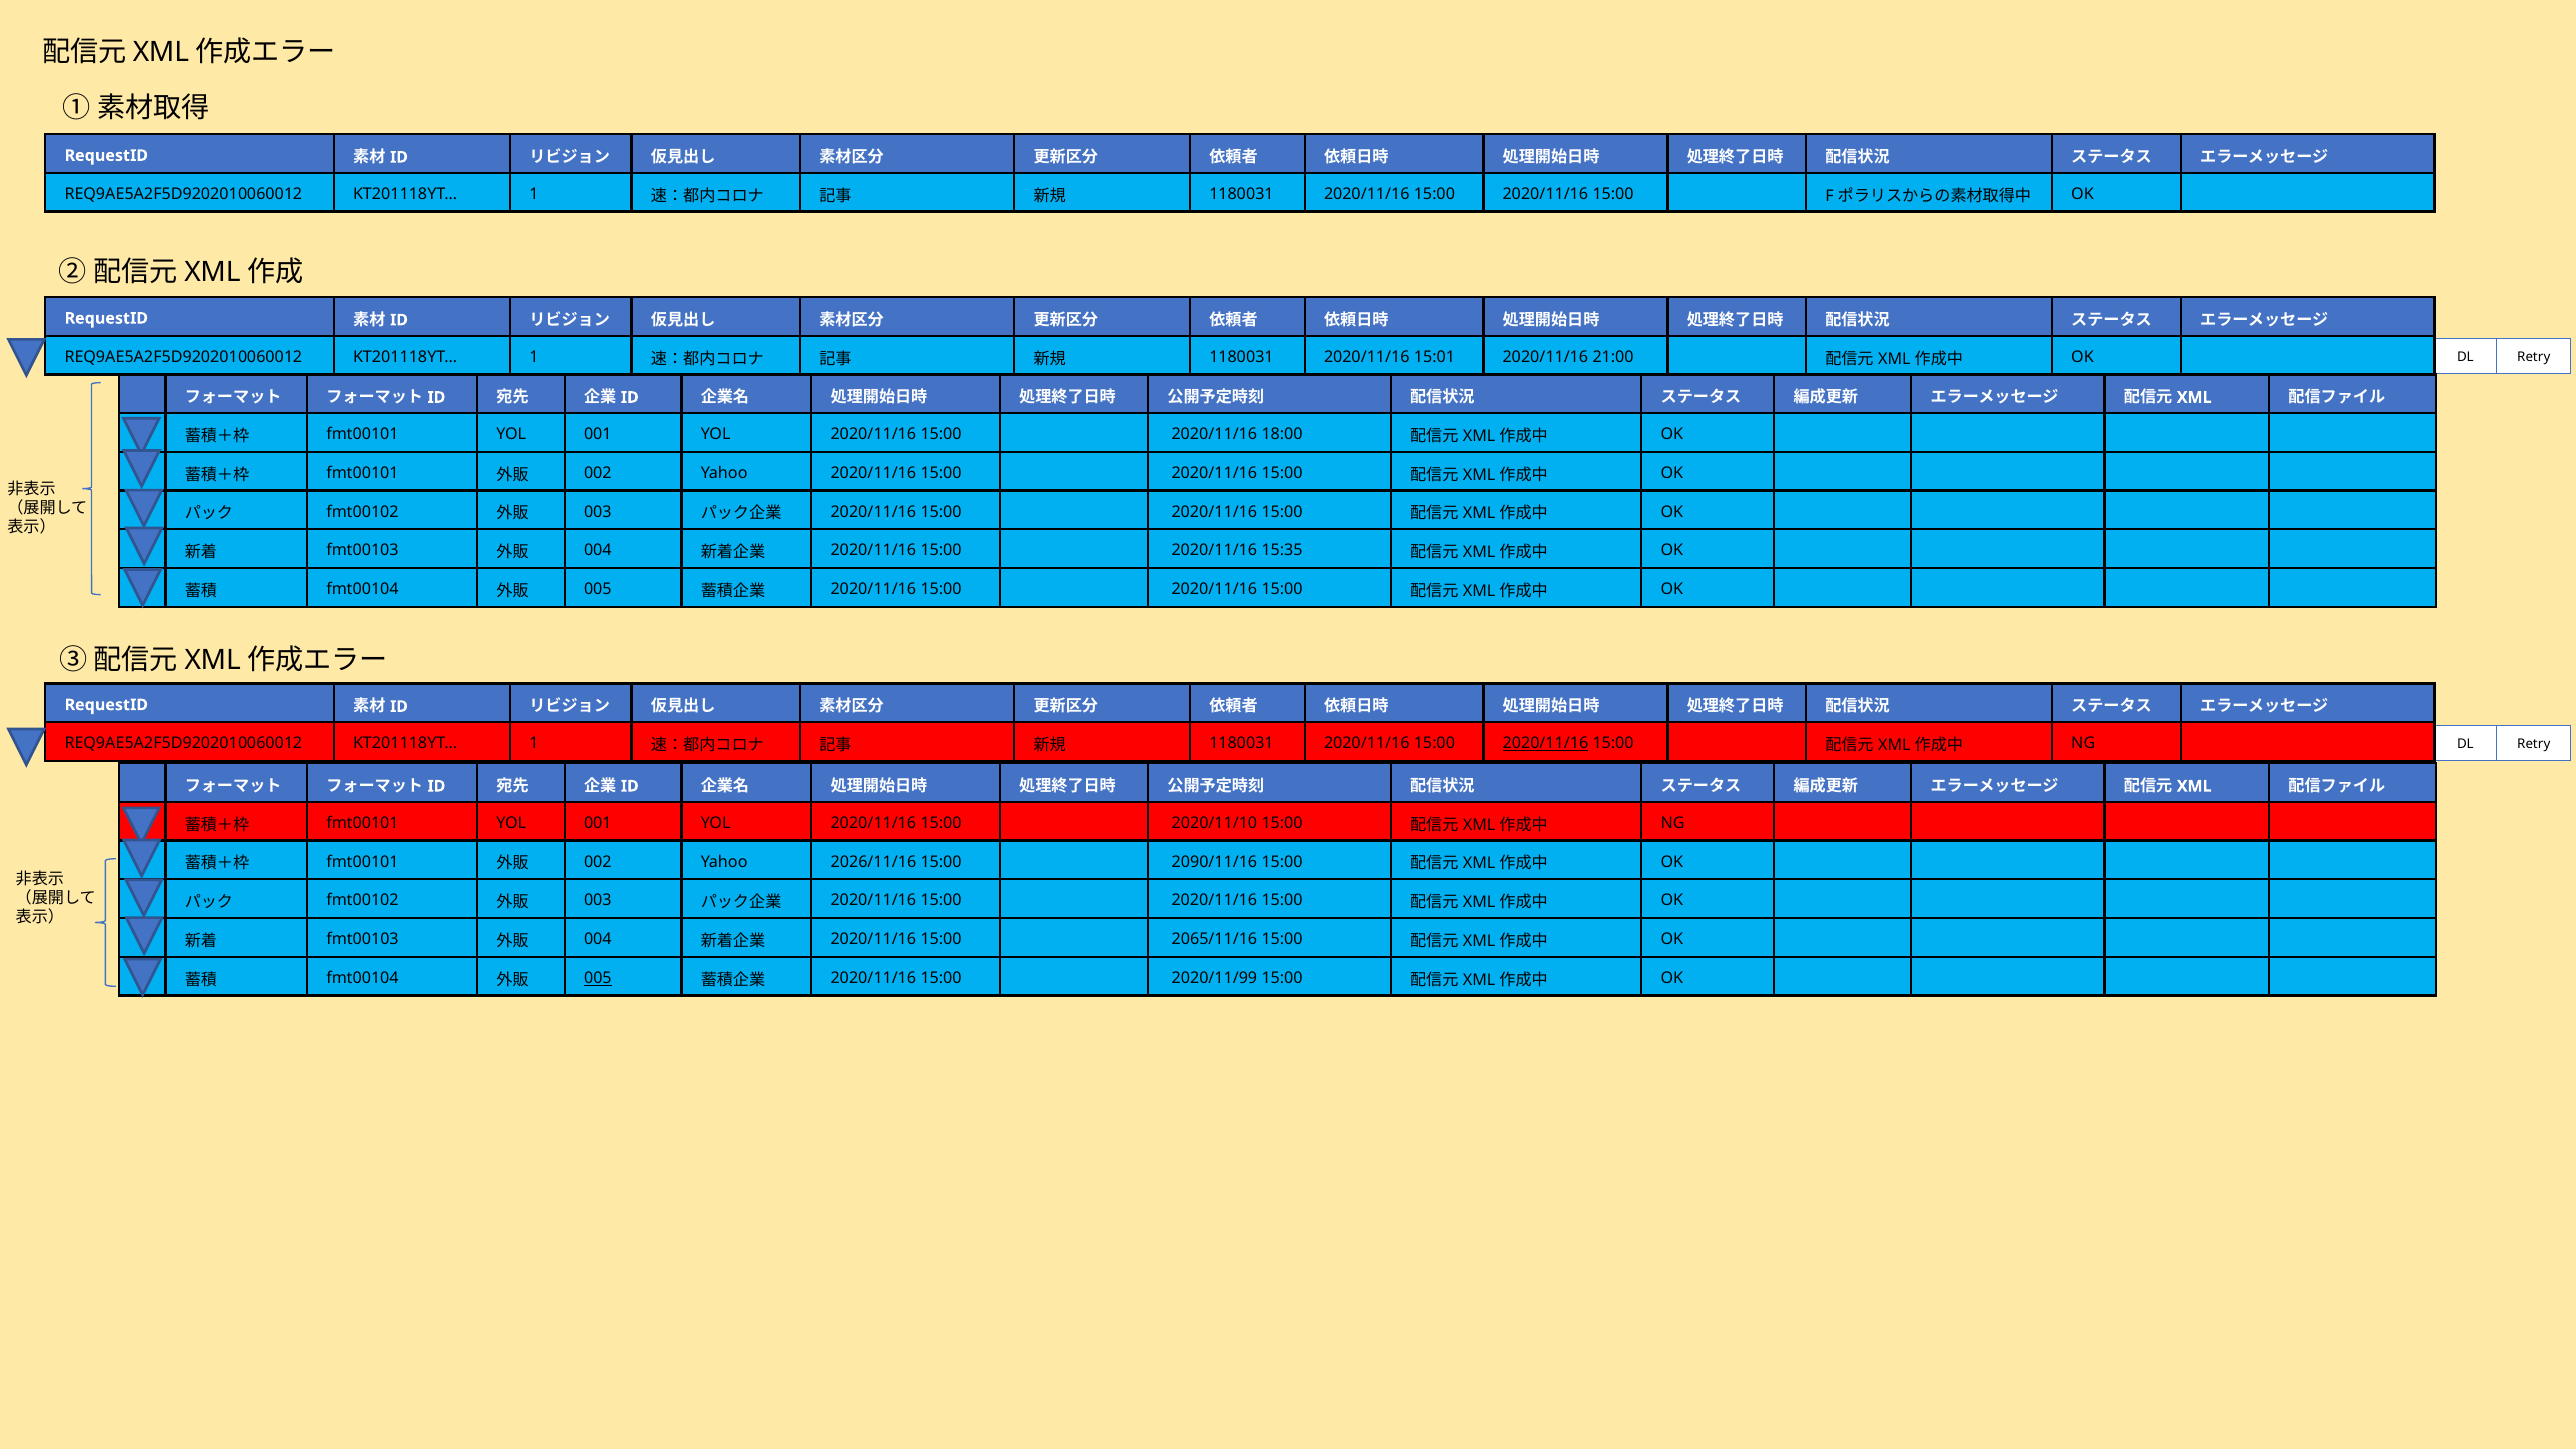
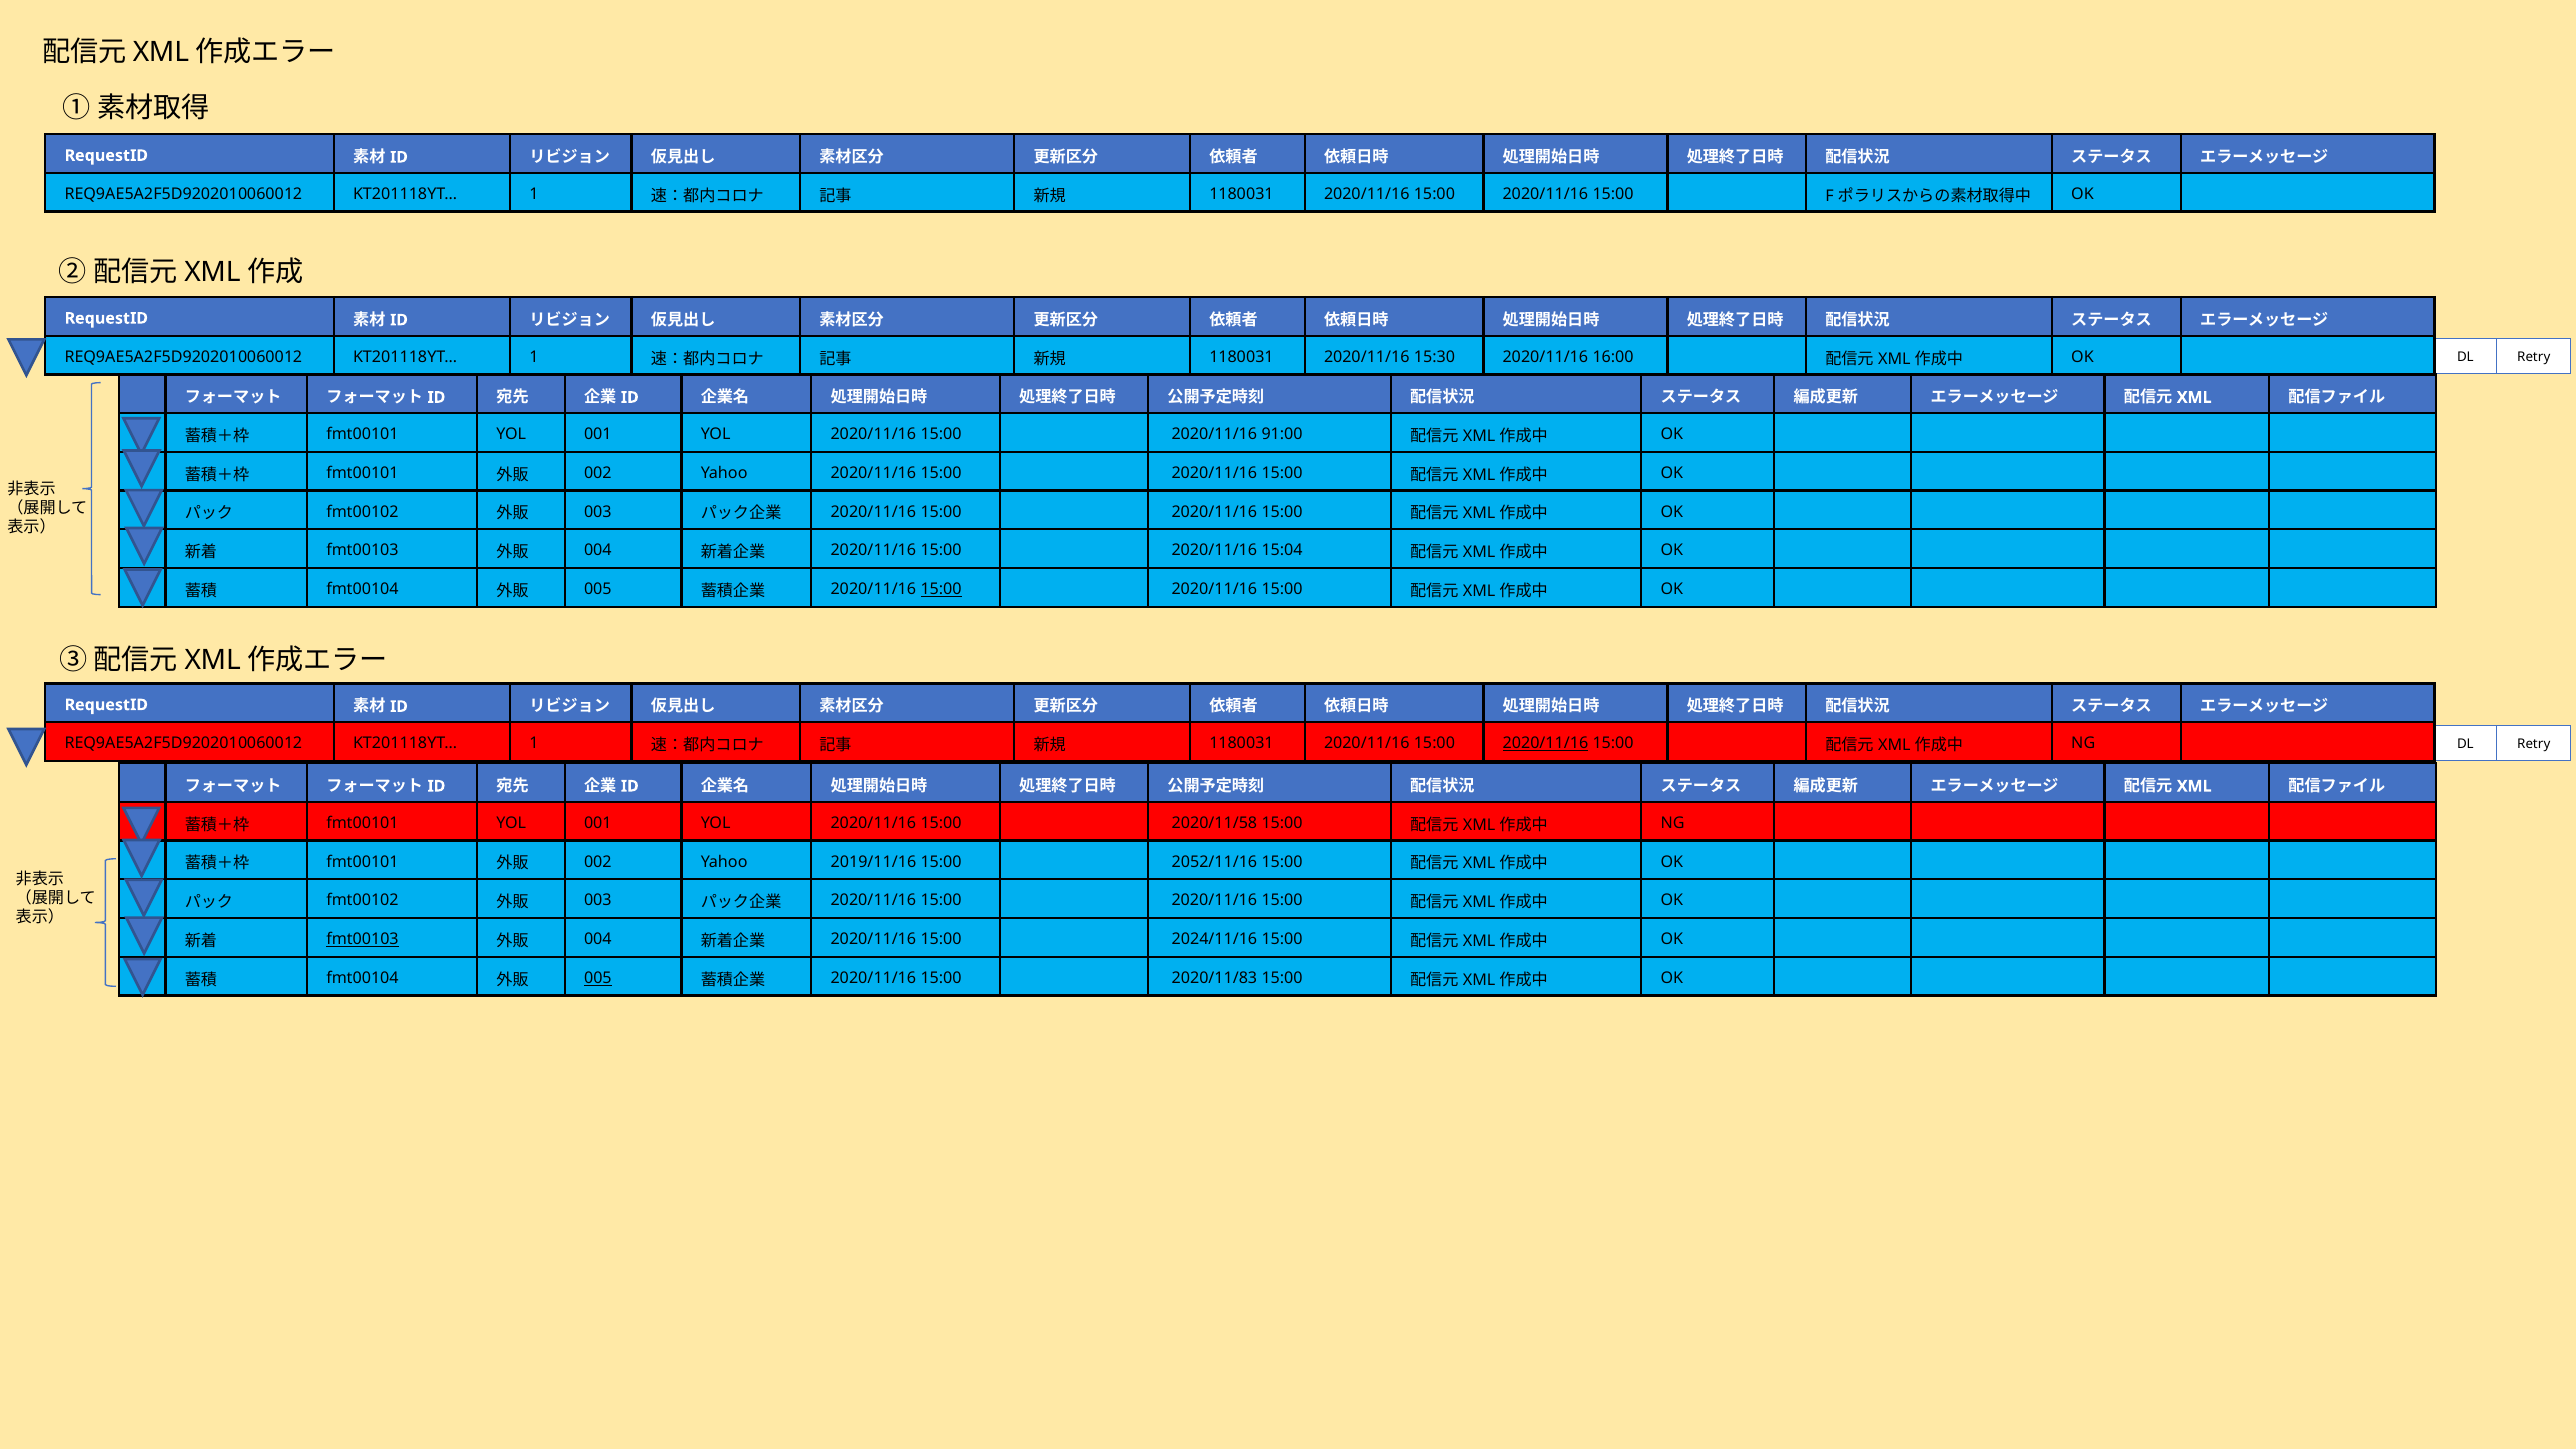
15:01: 15:01 -> 15:30 (1434, 357)
21:00: 21:00 -> 16:00 (1613, 357)
18:00: 18:00 -> 91:00 (1282, 434)
15:35: 15:35 -> 15:04 (1282, 551)
15:00 underline: none -> present (941, 589)
2020/11/10: 2020/11/10 -> 2020/11/58 (1214, 823)
2026/11/16: 2026/11/16 -> 2019/11/16 (873, 862)
2090/11/16: 2090/11/16 -> 2052/11/16 (1214, 862)
fmt00103 underline: none -> present (363, 939)
2065/11/16: 2065/11/16 -> 2024/11/16 (1214, 939)
2020/11/99: 2020/11/99 -> 2020/11/83 (1214, 978)
